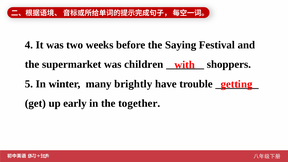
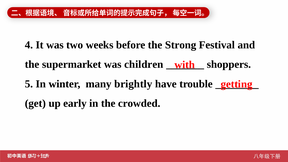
Saying: Saying -> Strong (181, 45)
together: together -> crowded (139, 103)
